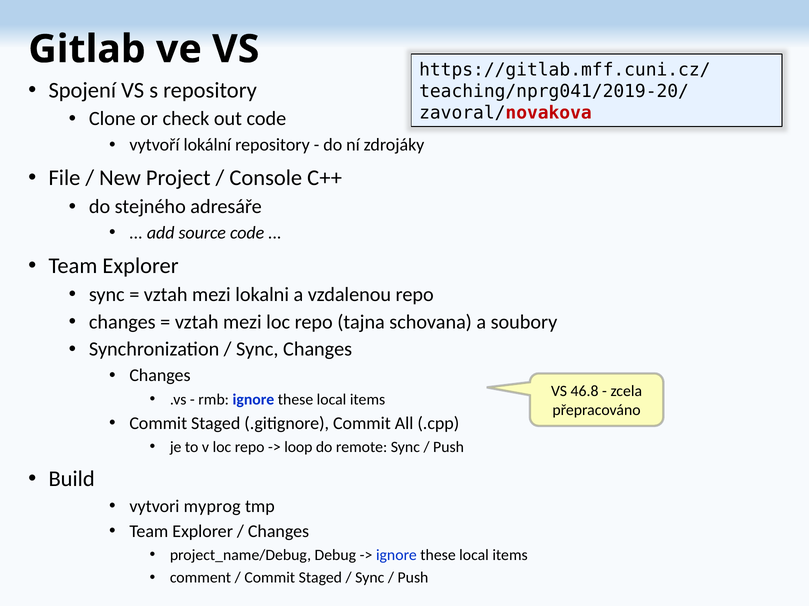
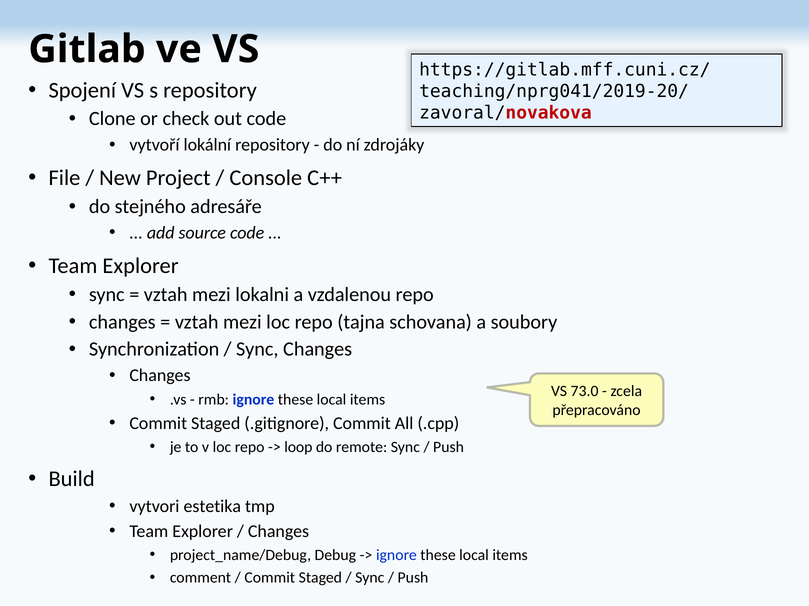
46.8: 46.8 -> 73.0 (585, 392)
myprog: myprog -> estetika (212, 507)
